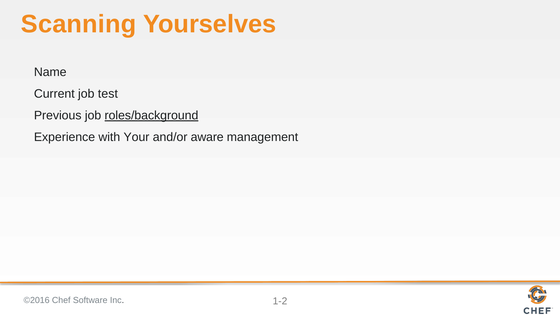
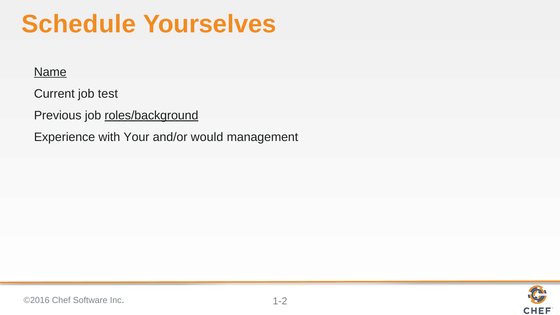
Scanning: Scanning -> Schedule (79, 24)
Name underline: none -> present (50, 72)
aware: aware -> would (207, 137)
